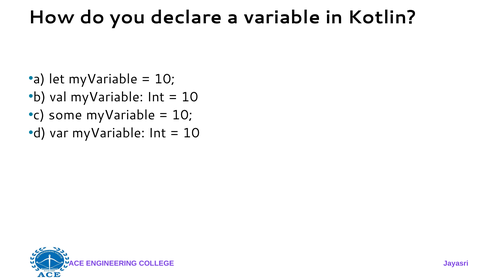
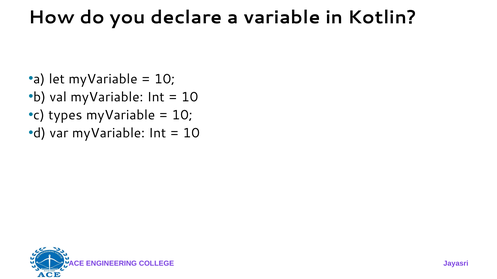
some: some -> types (65, 115)
